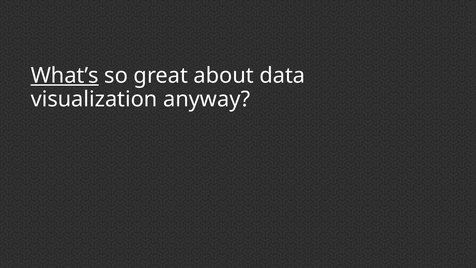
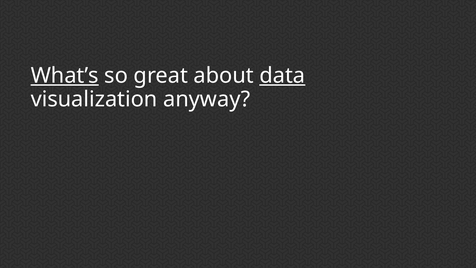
data underline: none -> present (282, 76)
